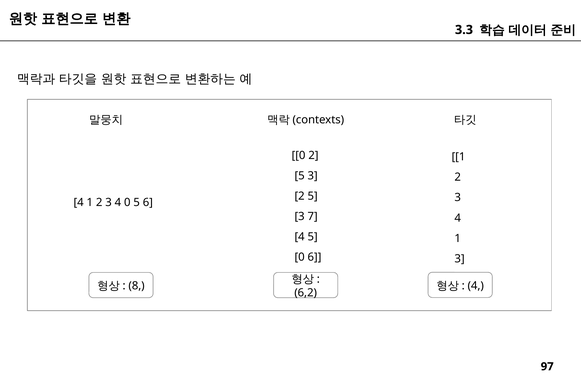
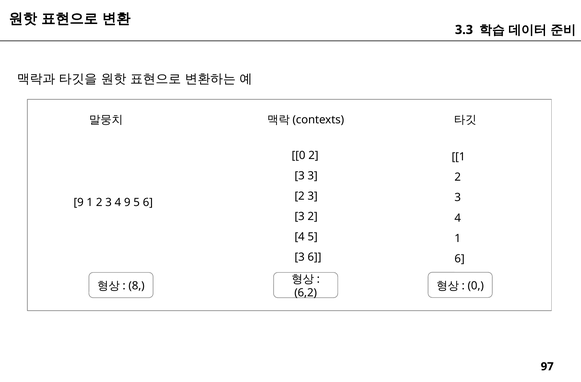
5: 5 -> 3 (300, 175)
5: 5 -> 3 (313, 196)
4: 4 -> 9 (79, 202)
4 0: 0 -> 9 (127, 202)
7: 7 -> 2 (313, 216)
0: 0 -> 3 (300, 257)
3: 3 -> 6 (460, 258)
4: 4 -> 0 (476, 285)
